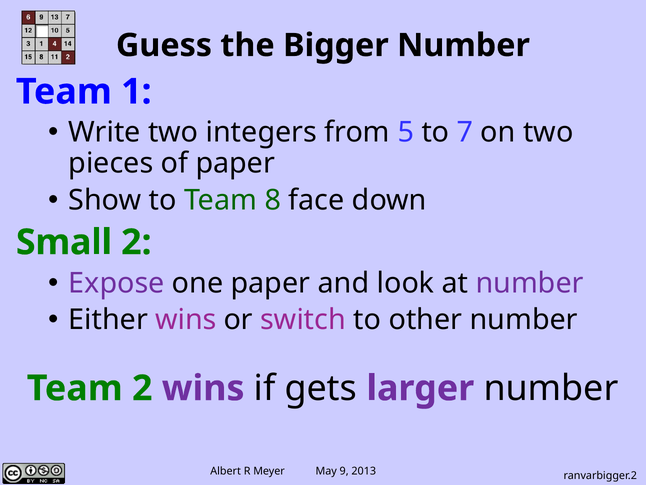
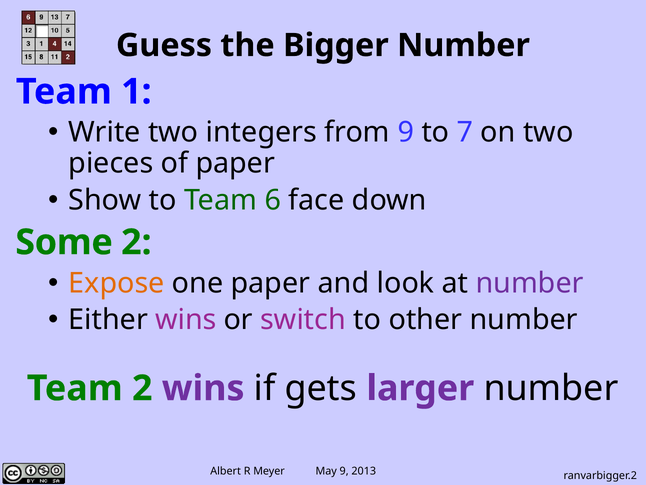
from 5: 5 -> 9 (406, 132)
8: 8 -> 6 (273, 200)
Small: Small -> Some (64, 242)
Expose colour: purple -> orange (116, 283)
